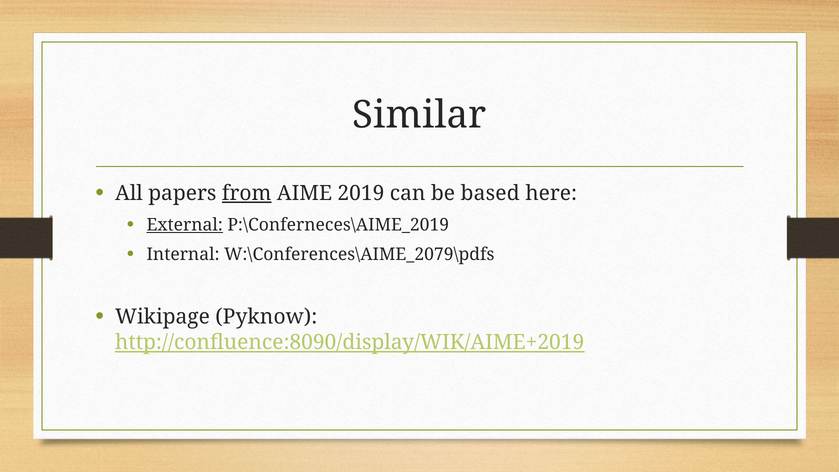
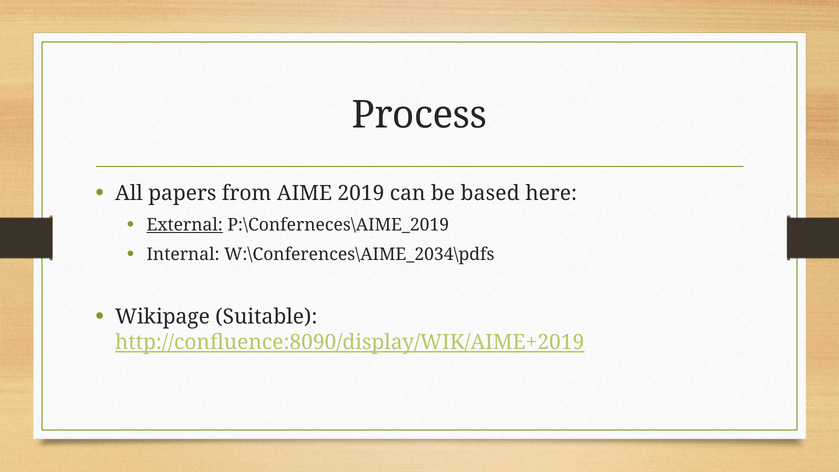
Similar: Similar -> Process (420, 115)
from underline: present -> none (247, 193)
W:\Conferences\AIME_2079\pdfs: W:\Conferences\AIME_2079\pdfs -> W:\Conferences\AIME_2034\pdfs (359, 254)
Pyknow: Pyknow -> Suitable (266, 317)
